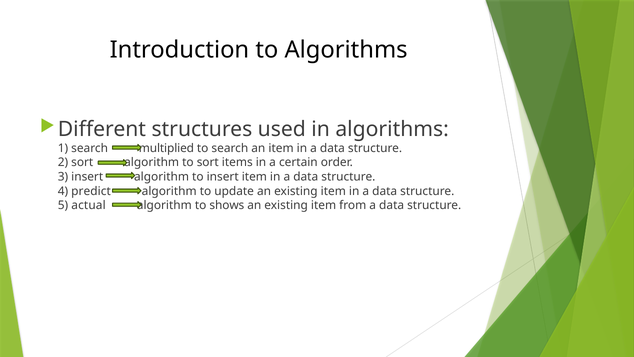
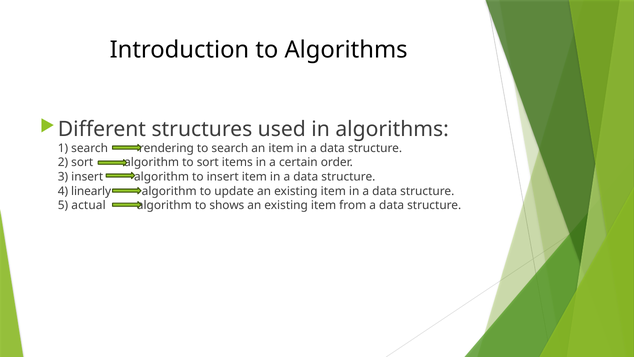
multiplied: multiplied -> rendering (166, 148)
predict: predict -> linearly (91, 191)
